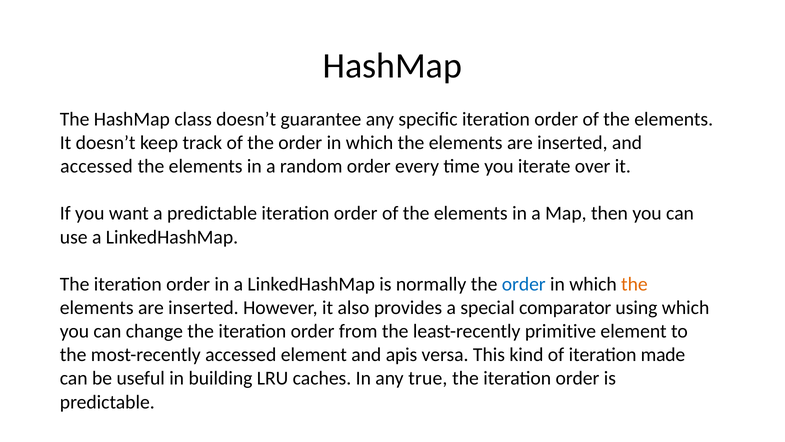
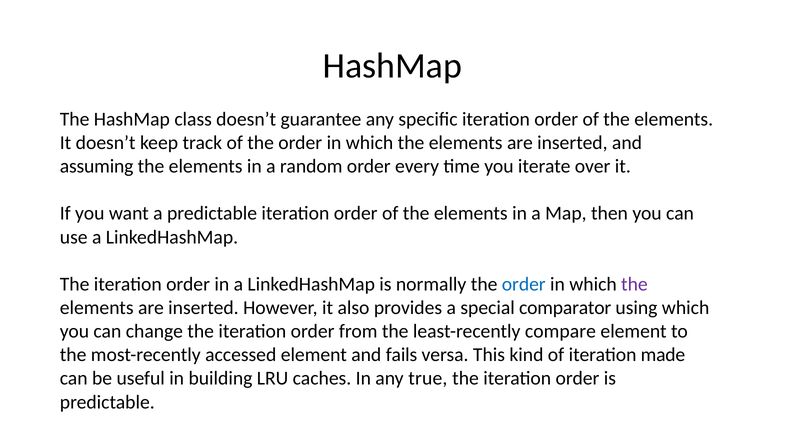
accessed: accessed -> assuming (97, 166)
the colour: orange -> purple (634, 284)
primitive: primitive -> compare (560, 331)
apis: apis -> fails (402, 355)
